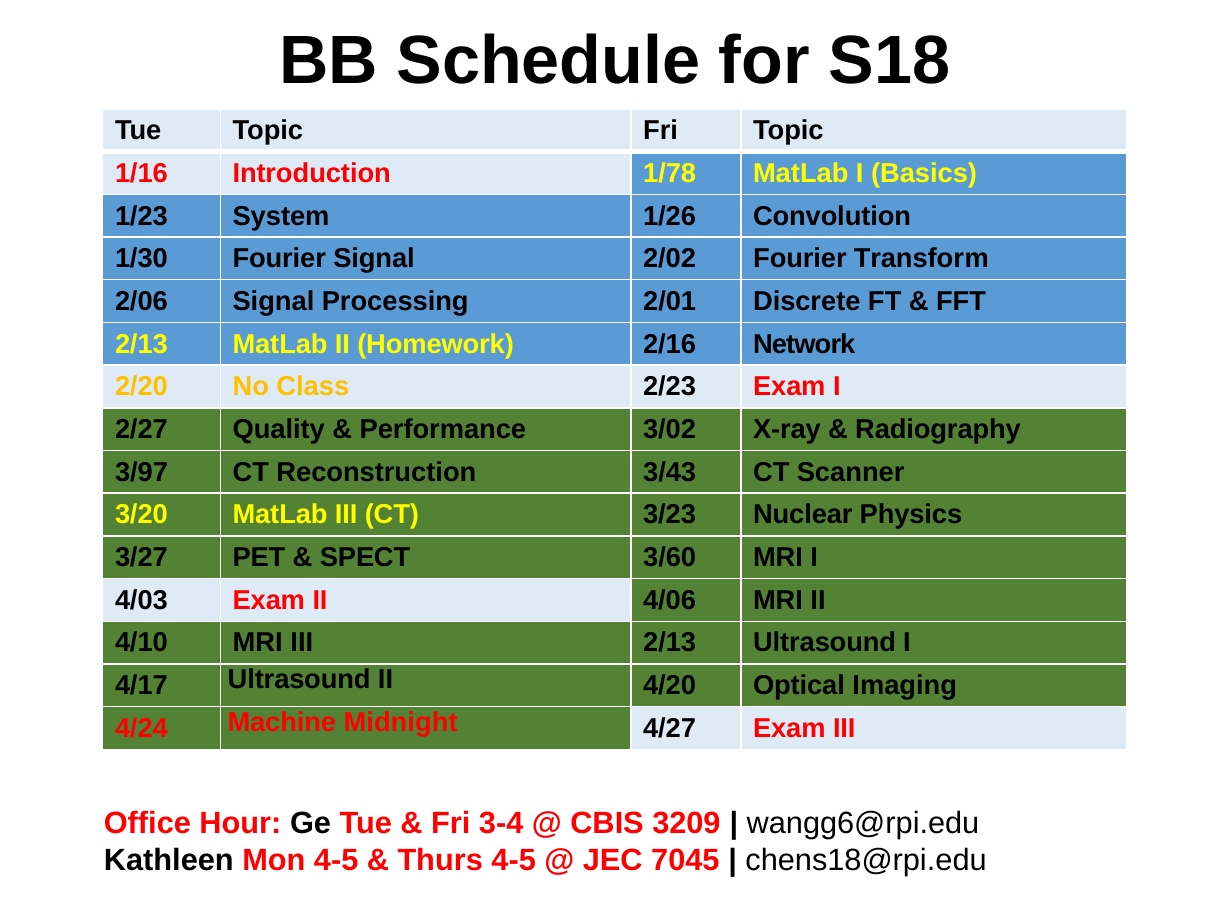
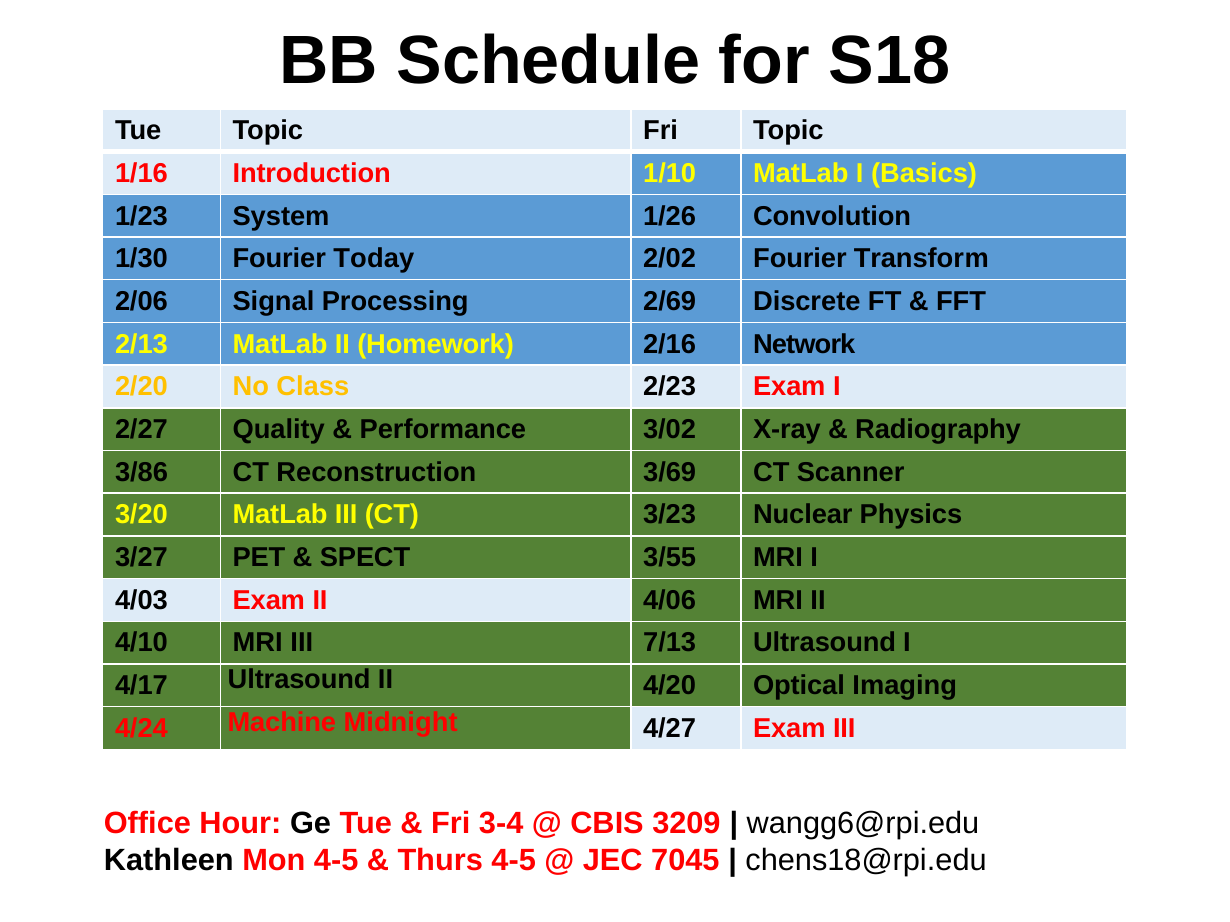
1/78: 1/78 -> 1/10 (670, 174)
Fourier Signal: Signal -> Today (374, 259)
2/01: 2/01 -> 2/69 (670, 302)
3/97: 3/97 -> 3/86 (142, 472)
3/43: 3/43 -> 3/69 (670, 472)
3/60: 3/60 -> 3/55 (670, 558)
III 2/13: 2/13 -> 7/13 (670, 643)
